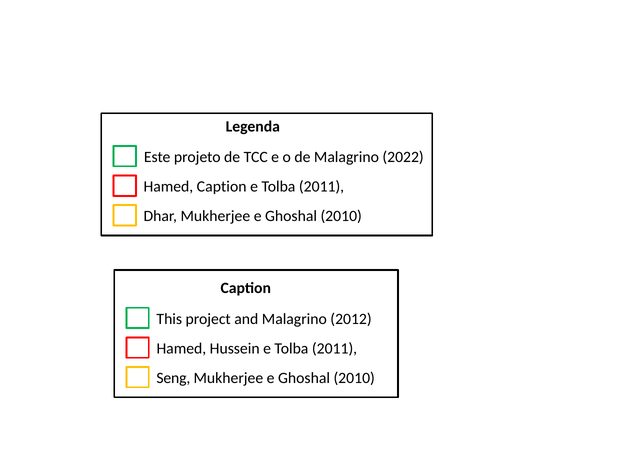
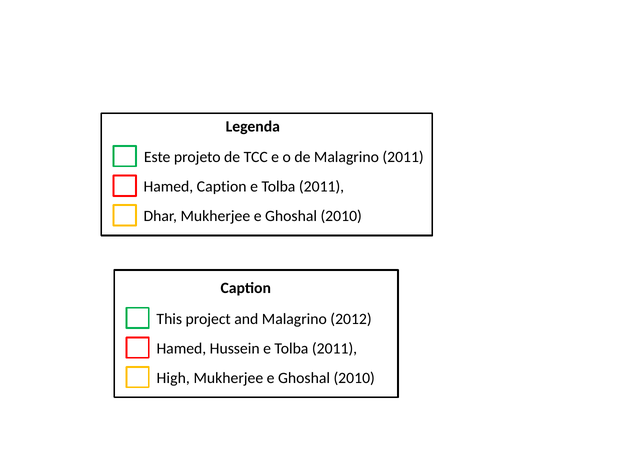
Malagrino 2022: 2022 -> 2011 (403, 157)
Seng: Seng -> High (173, 378)
